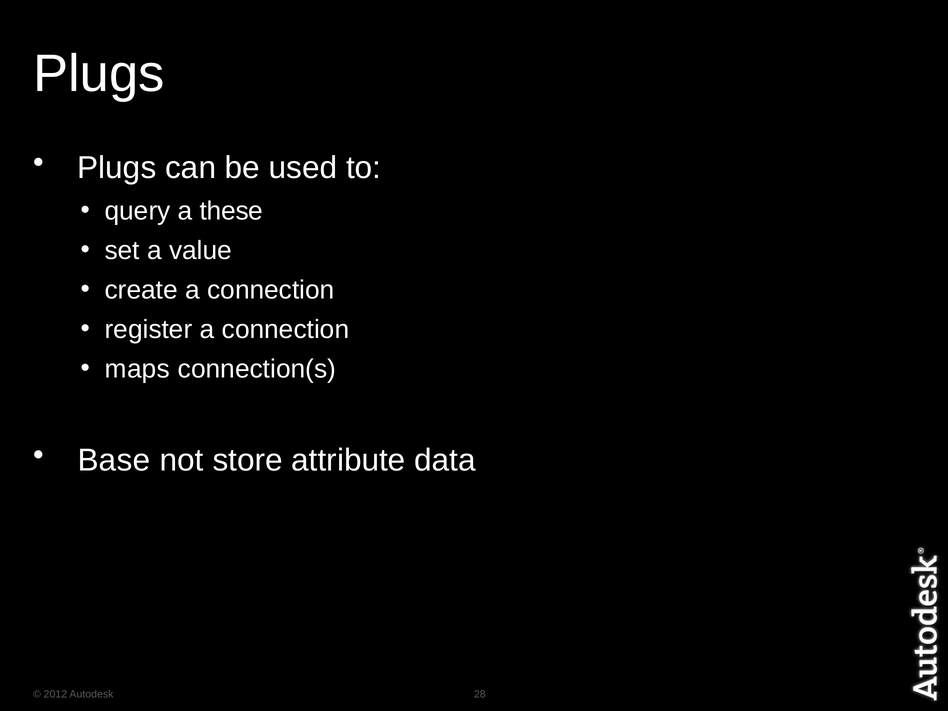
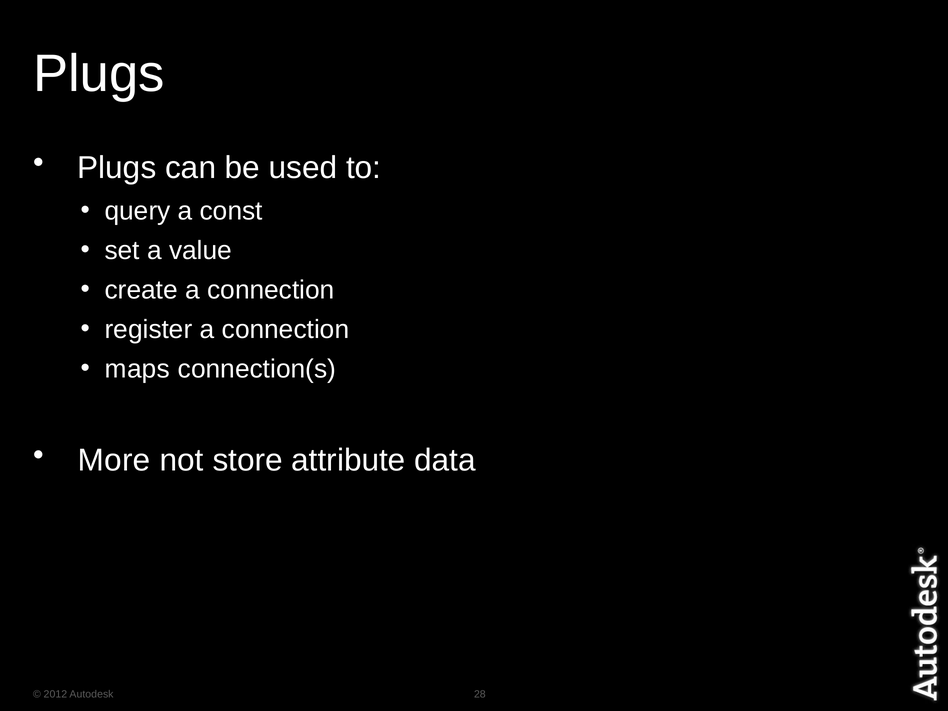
these: these -> const (231, 211)
Base: Base -> More (114, 460)
